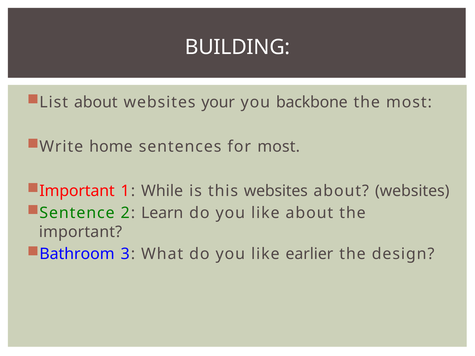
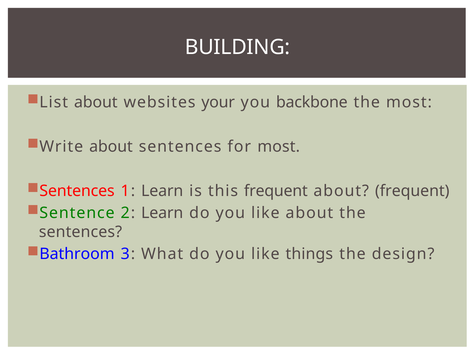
Write home: home -> about (111, 147)
Important: Important -> Sentences (77, 191)
1 While: While -> Learn (162, 191)
this websites: websites -> frequent (276, 191)
websites: websites -> frequent (412, 191)
important: important -> sentences (80, 232)
earlier: earlier -> things (309, 254)
